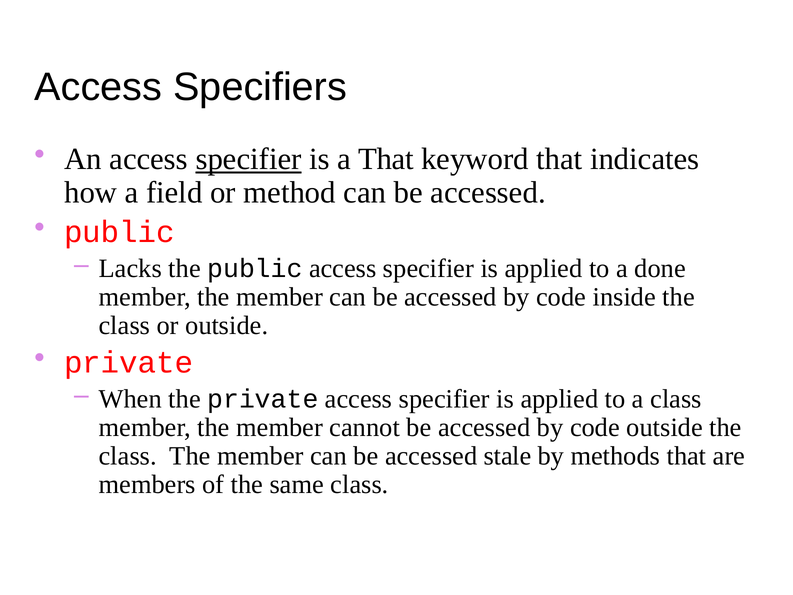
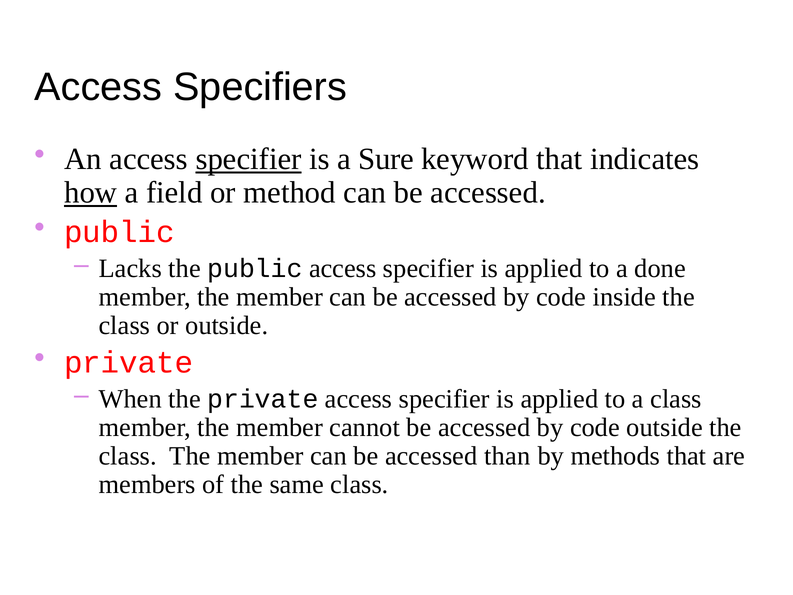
a That: That -> Sure (386, 159)
how underline: none -> present (91, 193)
stale: stale -> than (507, 456)
